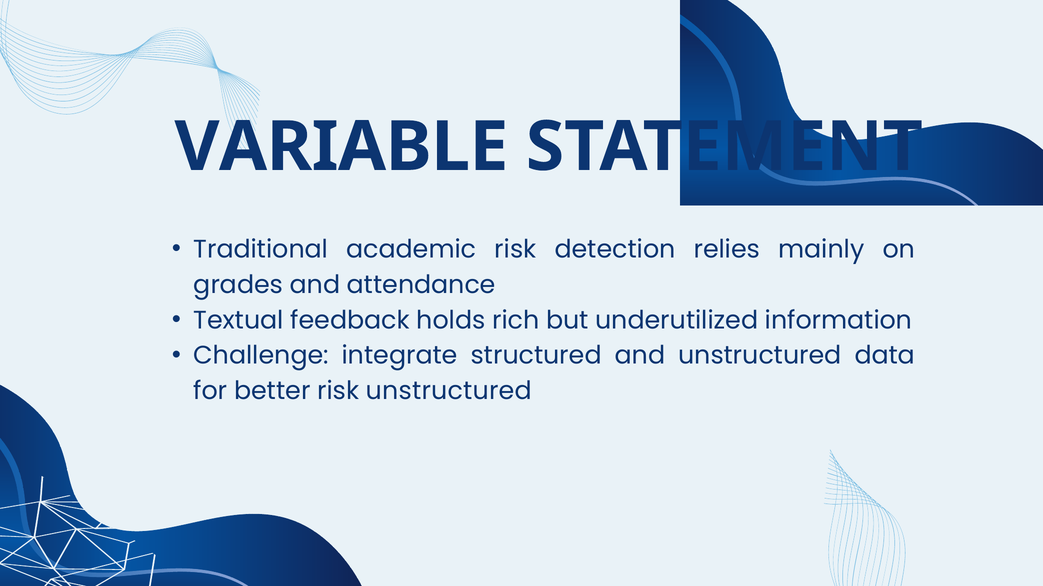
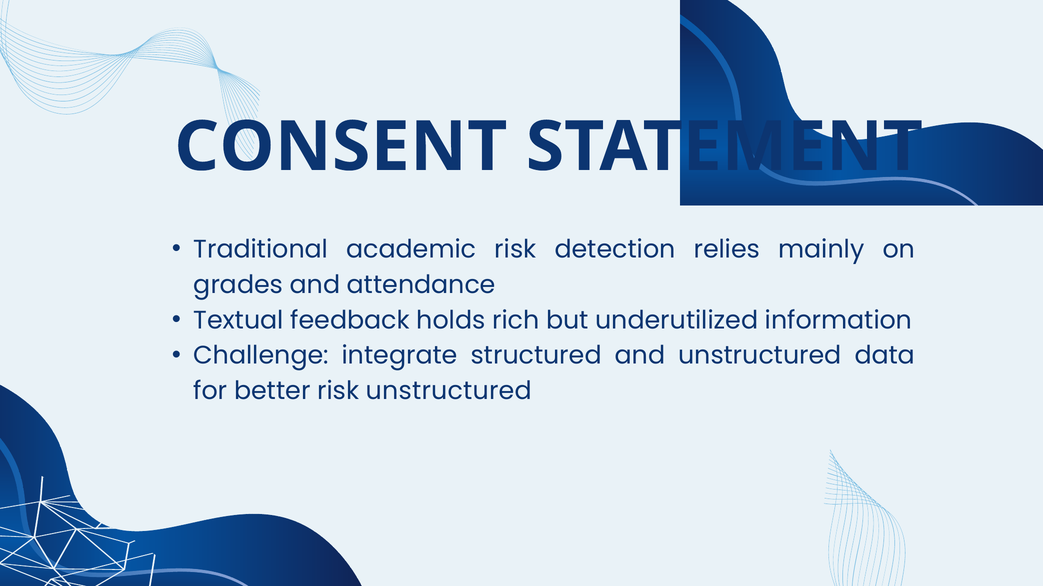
VARIABLE: VARIABLE -> CONSENT (341, 147)
